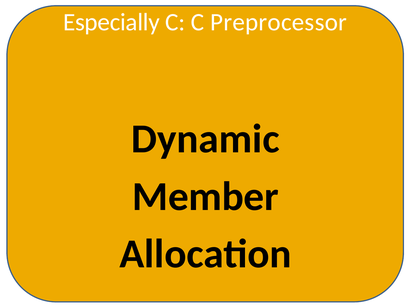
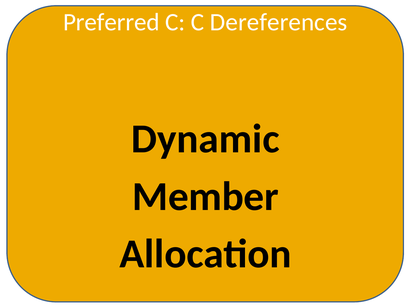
Especially: Especially -> Preferred (111, 22)
Preprocessor: Preprocessor -> Dereferences (279, 22)
